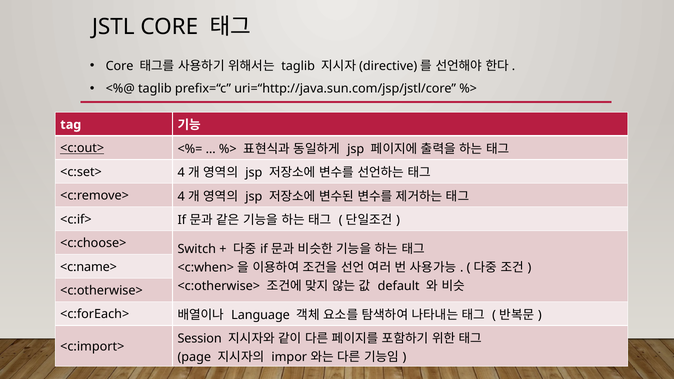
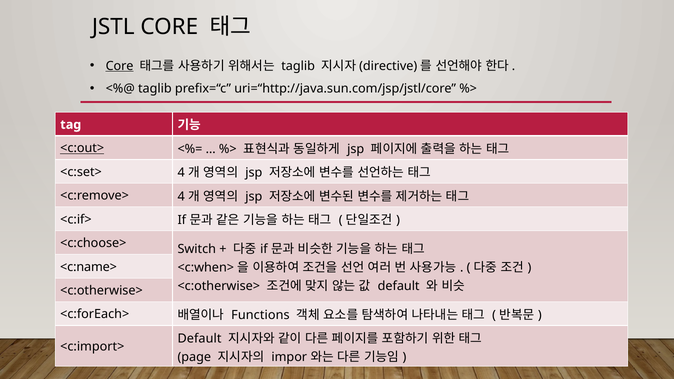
Core underline: none -> present (120, 66)
Language: Language -> Functions (260, 315)
Session: Session -> Default (200, 339)
